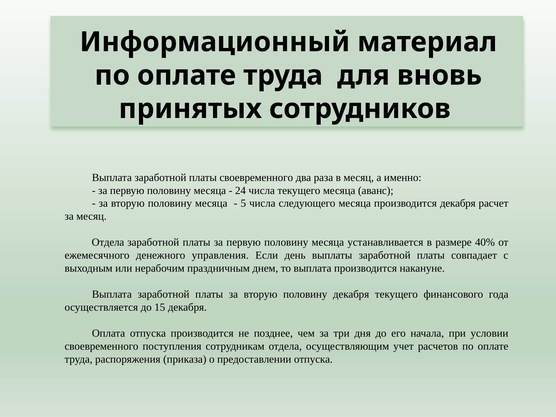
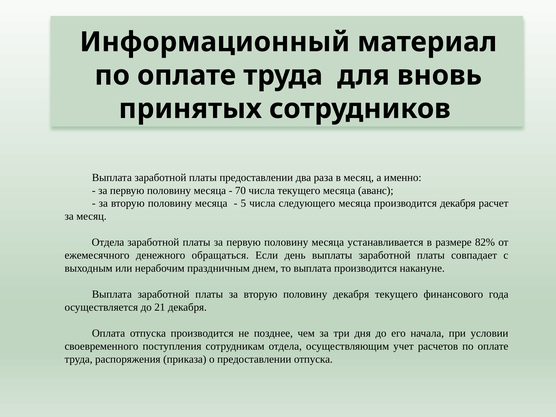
платы своевременного: своевременного -> предоставлении (256, 177)
24: 24 -> 70 (240, 190)
40%: 40% -> 82% (485, 242)
управления: управления -> обращаться (220, 255)
15: 15 -> 21 (160, 307)
